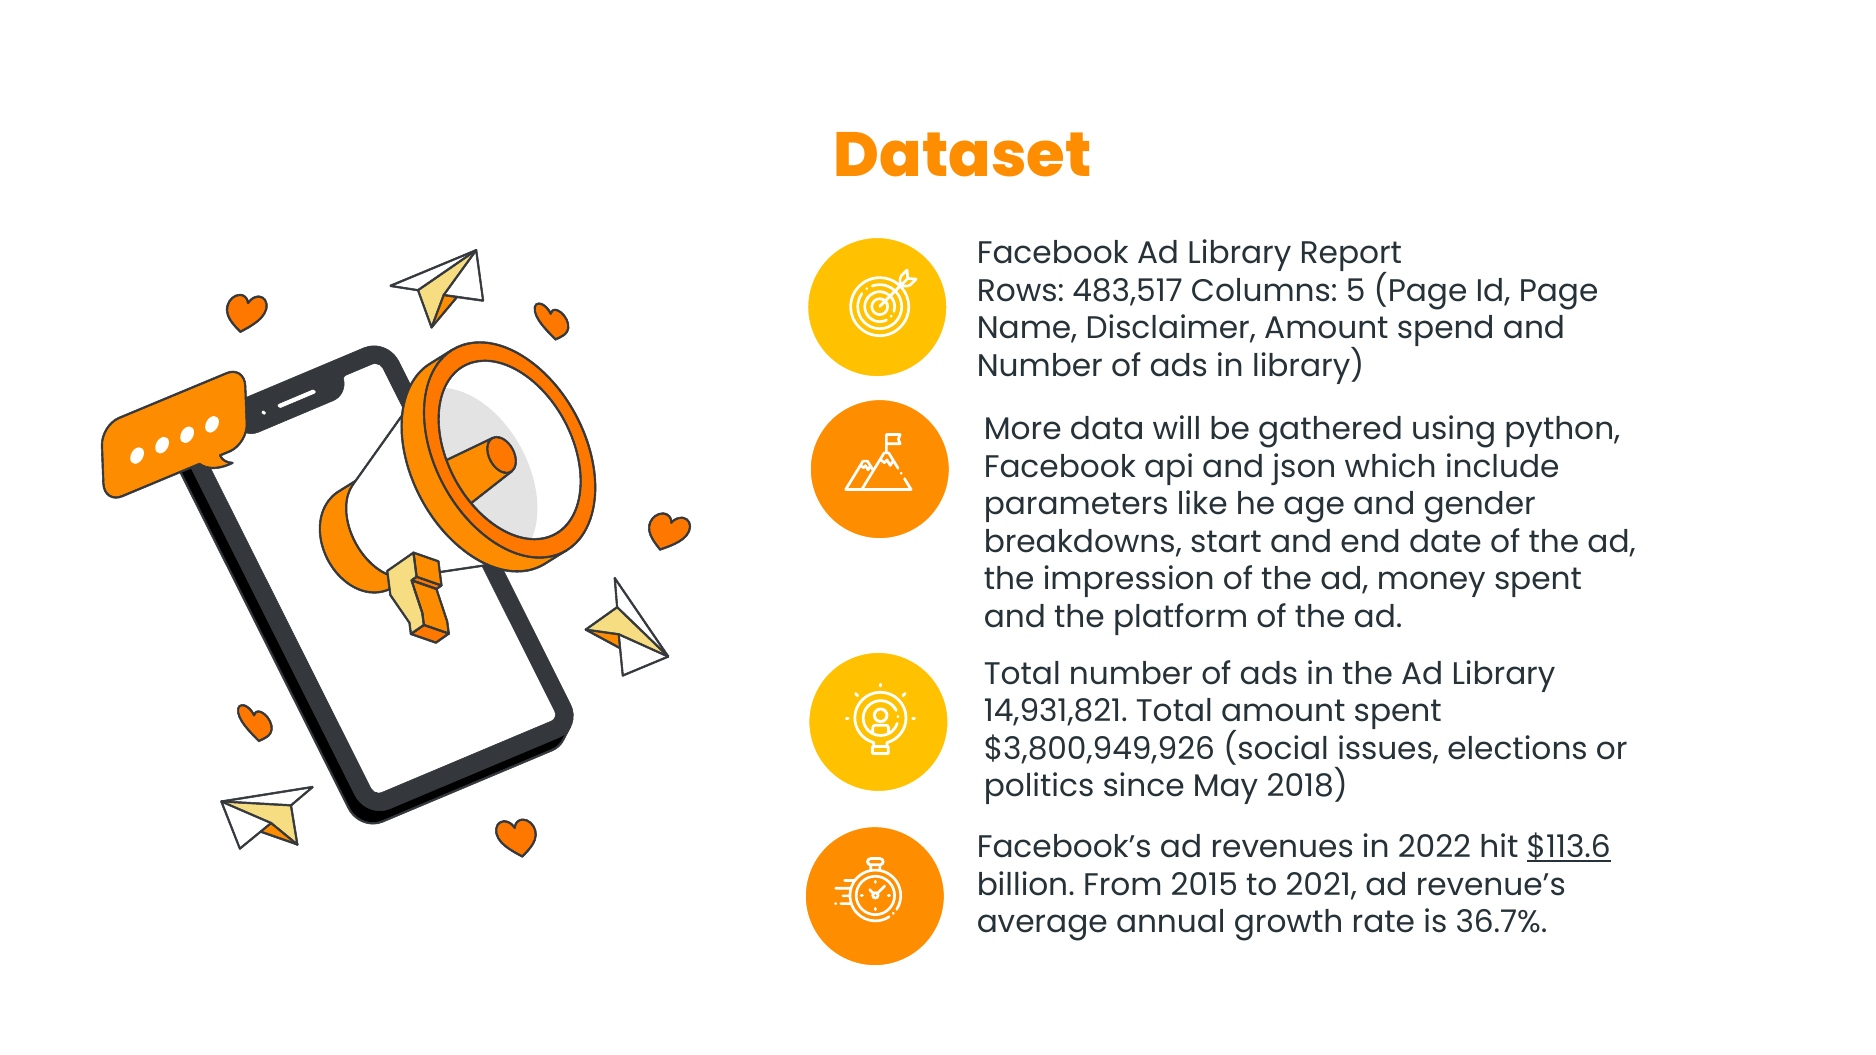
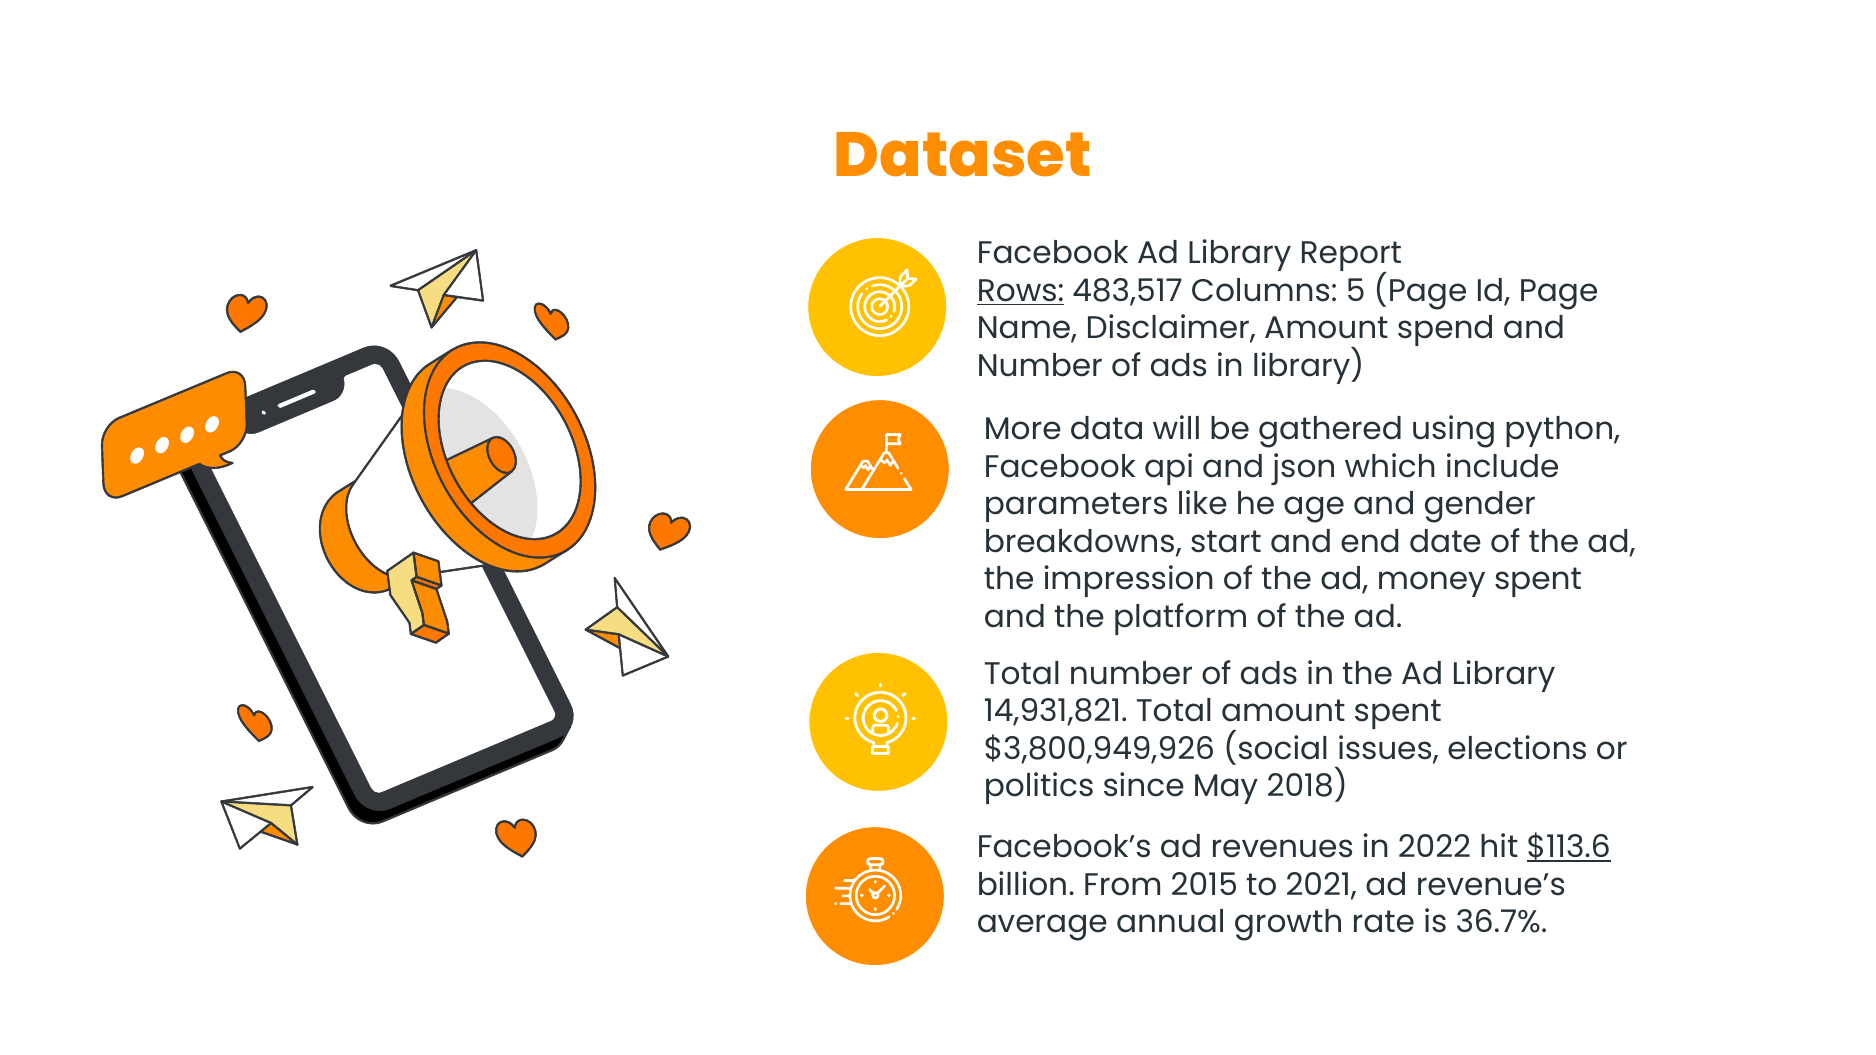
Rows underline: none -> present (1021, 291)
